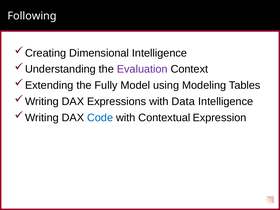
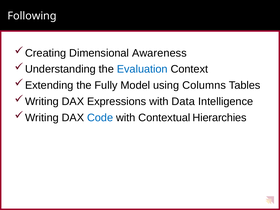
Dimensional Intelligence: Intelligence -> Awareness (159, 53)
Evaluation colour: purple -> blue (142, 69)
Modeling: Modeling -> Columns (204, 85)
Expression: Expression -> Hierarchies (220, 118)
